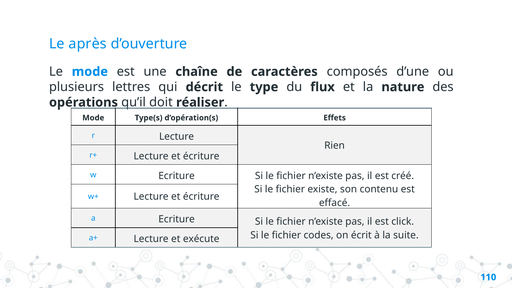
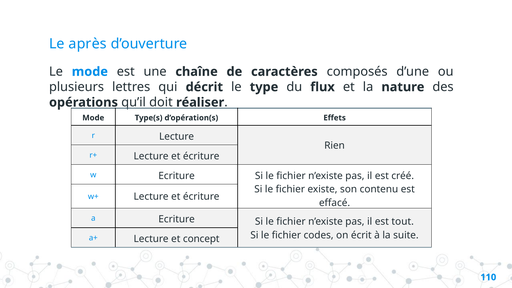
click: click -> tout (403, 222)
exécute: exécute -> concept (201, 239)
